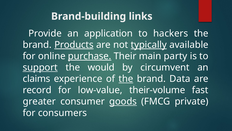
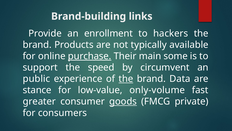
application: application -> enrollment (108, 33)
Products underline: present -> none (74, 45)
typically underline: present -> none (149, 45)
party: party -> some (176, 56)
support underline: present -> none (40, 67)
would: would -> speed (101, 67)
claims: claims -> public (36, 79)
record: record -> stance (37, 90)
their-volume: their-volume -> only-volume (157, 90)
